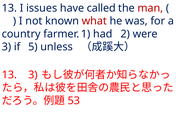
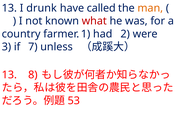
issues: issues -> drunk (42, 8)
man colour: red -> orange (150, 8)
5: 5 -> 7 (33, 47)
13 3: 3 -> 8 (33, 75)
